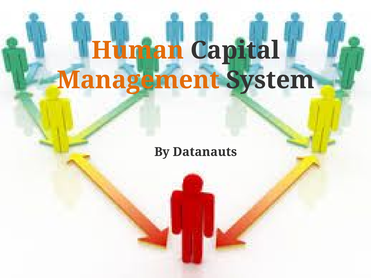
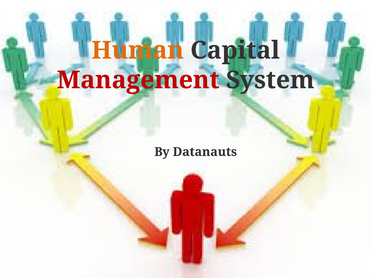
Management colour: orange -> red (138, 80)
